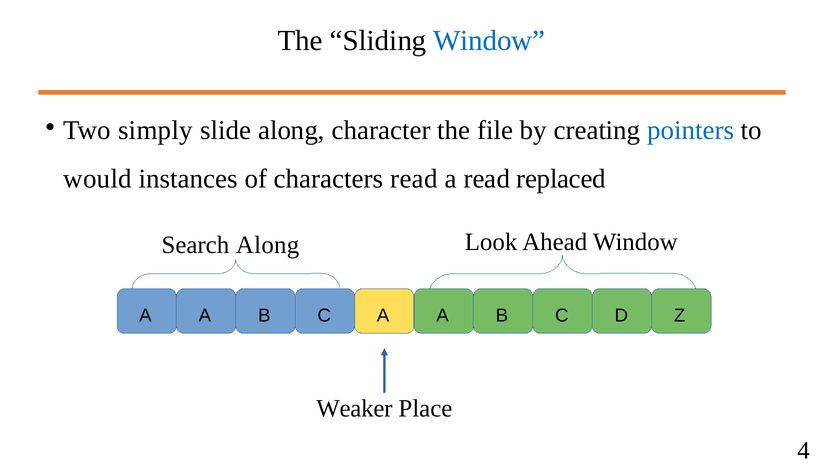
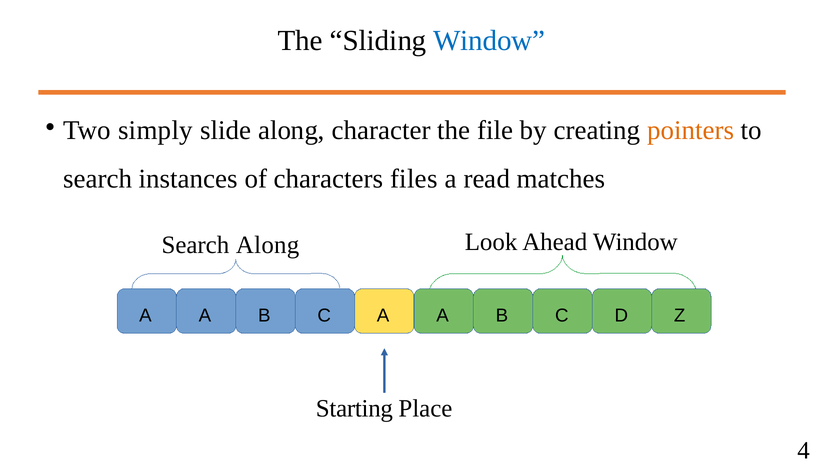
pointers colour: blue -> orange (691, 130)
would: would -> search (98, 179)
characters read: read -> files (414, 179)
replaced: replaced -> matches (561, 179)
Weaker: Weaker -> Starting (354, 408)
